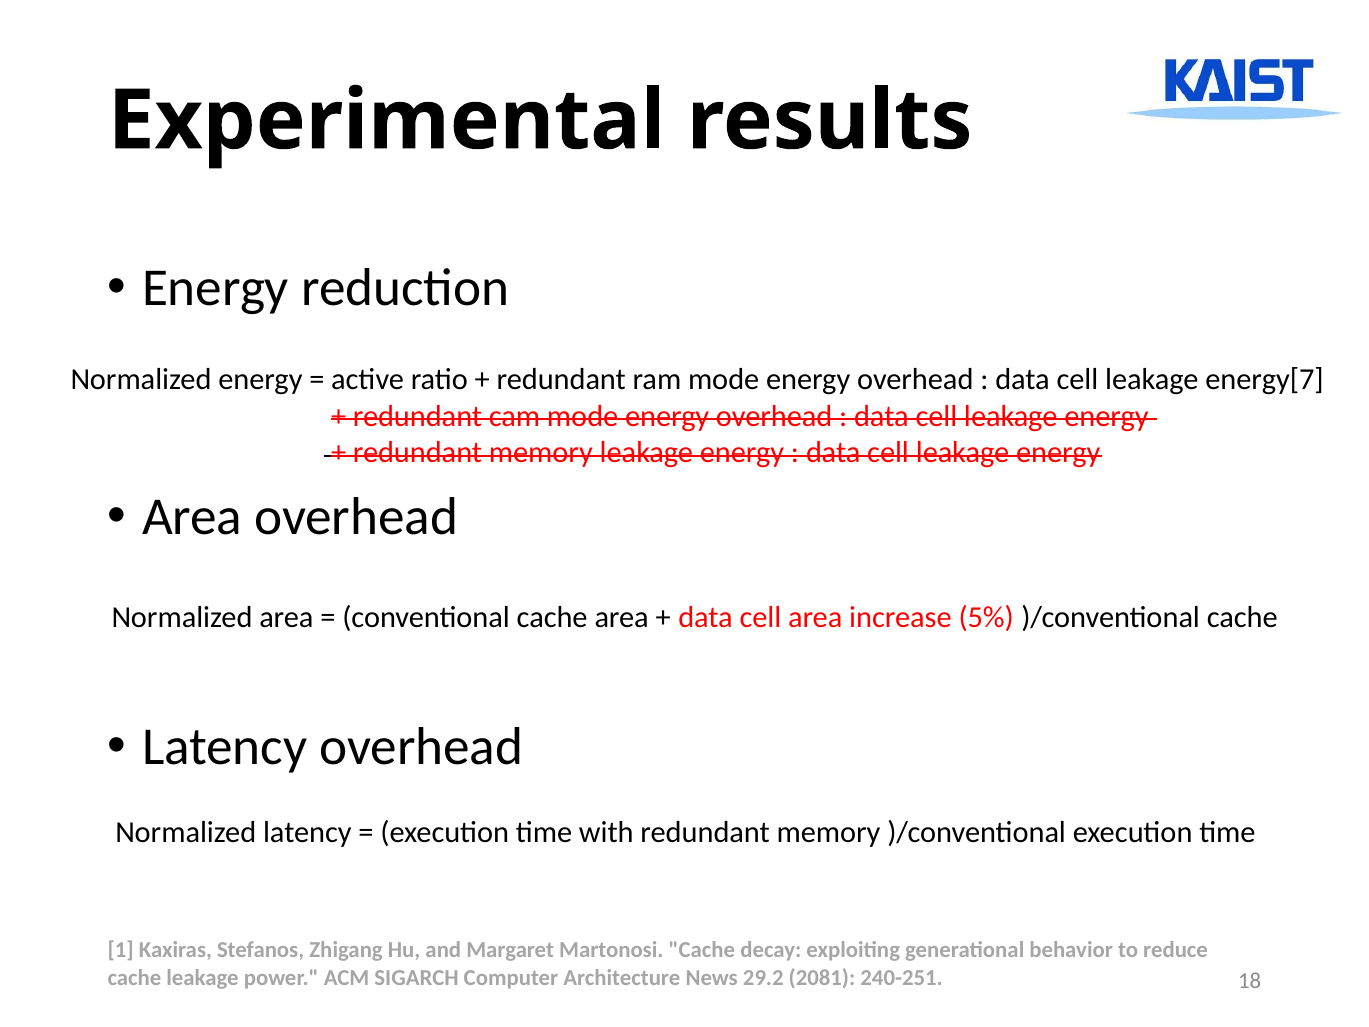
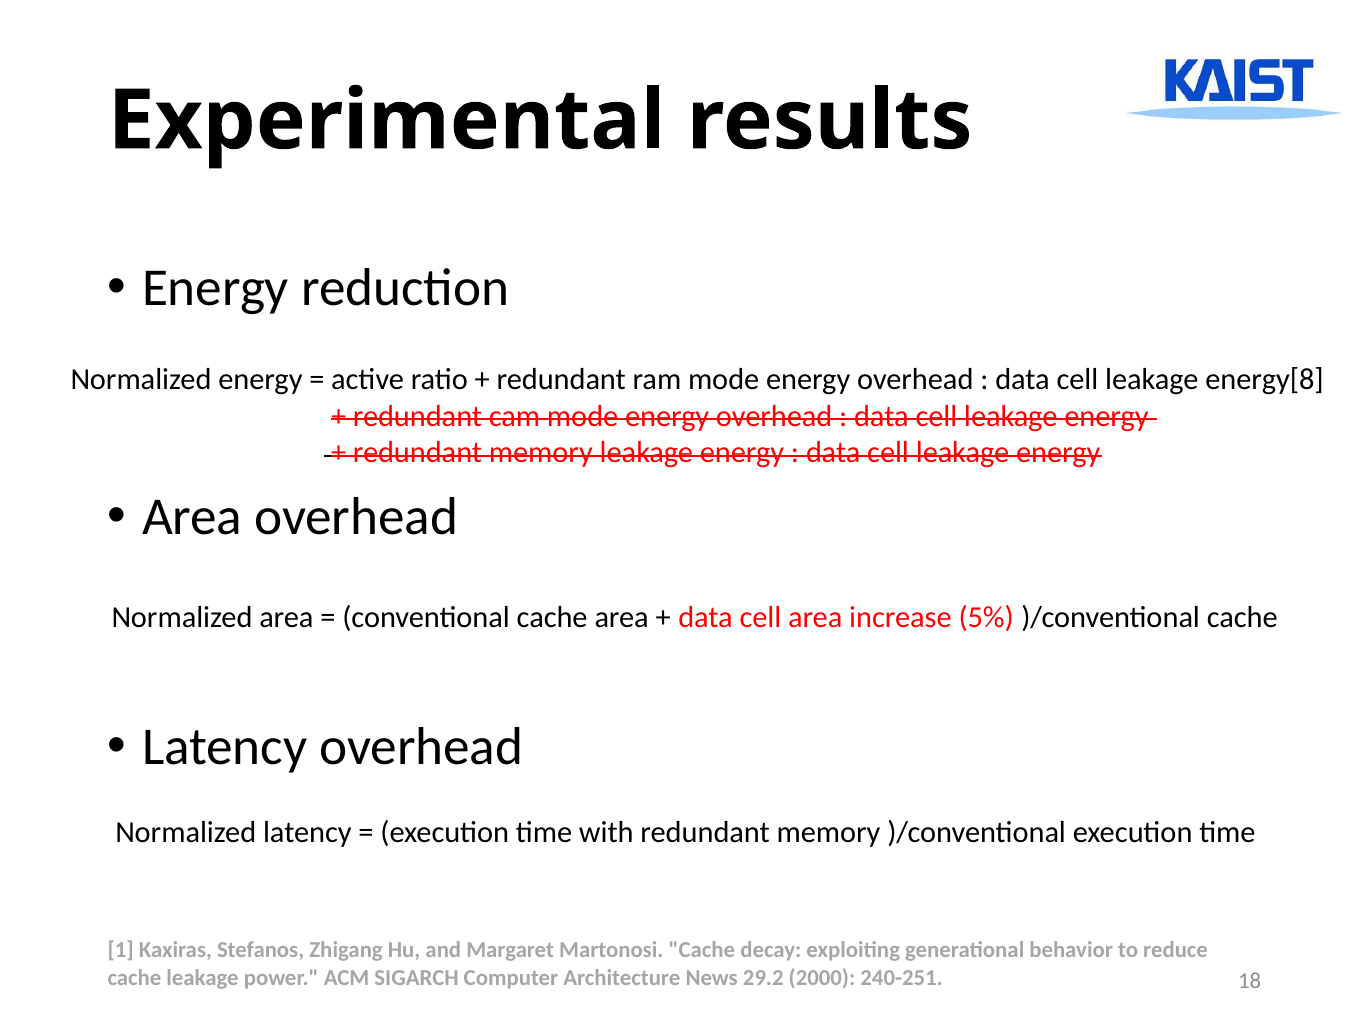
energy[7: energy[7 -> energy[8 (1264, 379)
2081: 2081 -> 2000 (822, 978)
